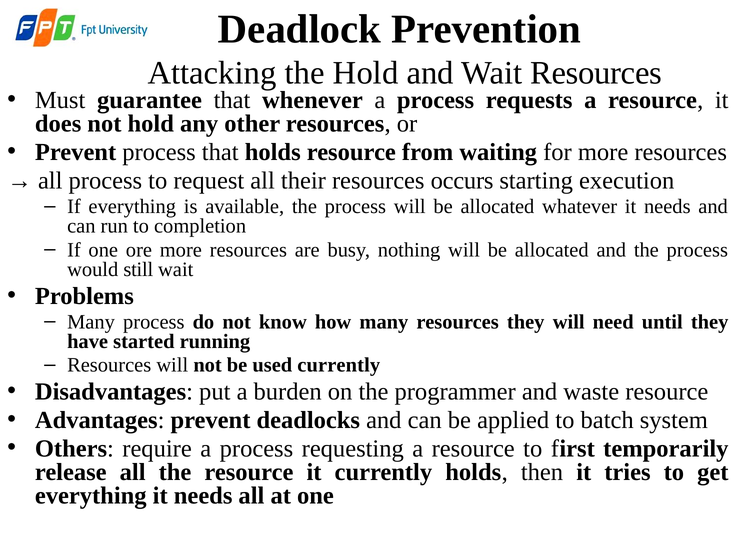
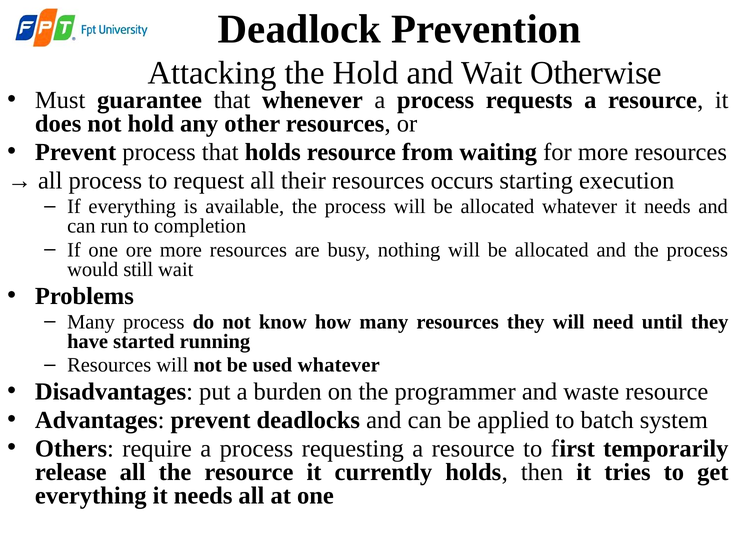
Wait Resources: Resources -> Otherwise (596, 73)
used currently: currently -> whatever (339, 365)
